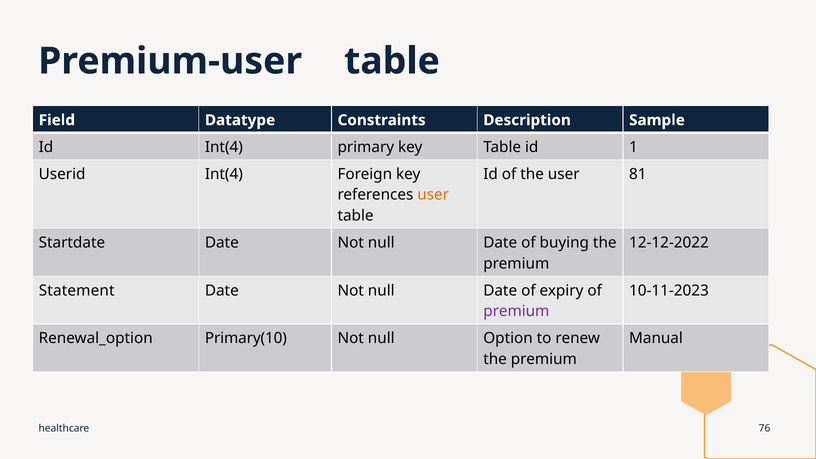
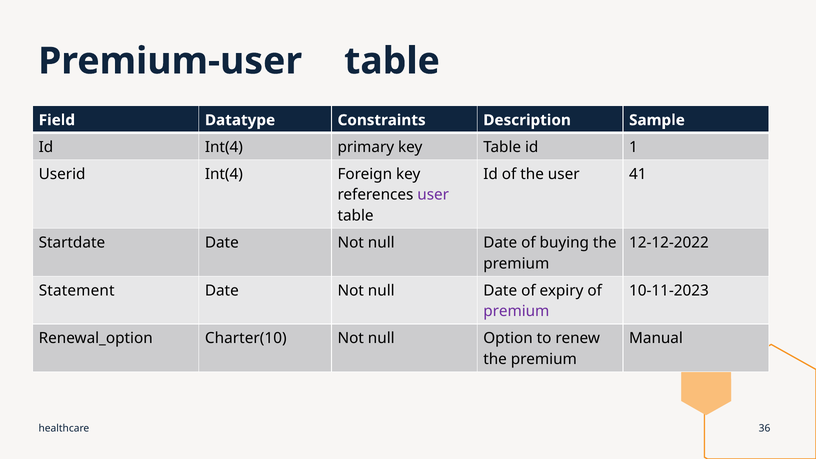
81: 81 -> 41 (638, 174)
user colour: orange -> purple (433, 195)
Primary(10: Primary(10 -> Charter(10 (246, 338)
76: 76 -> 36 (765, 428)
